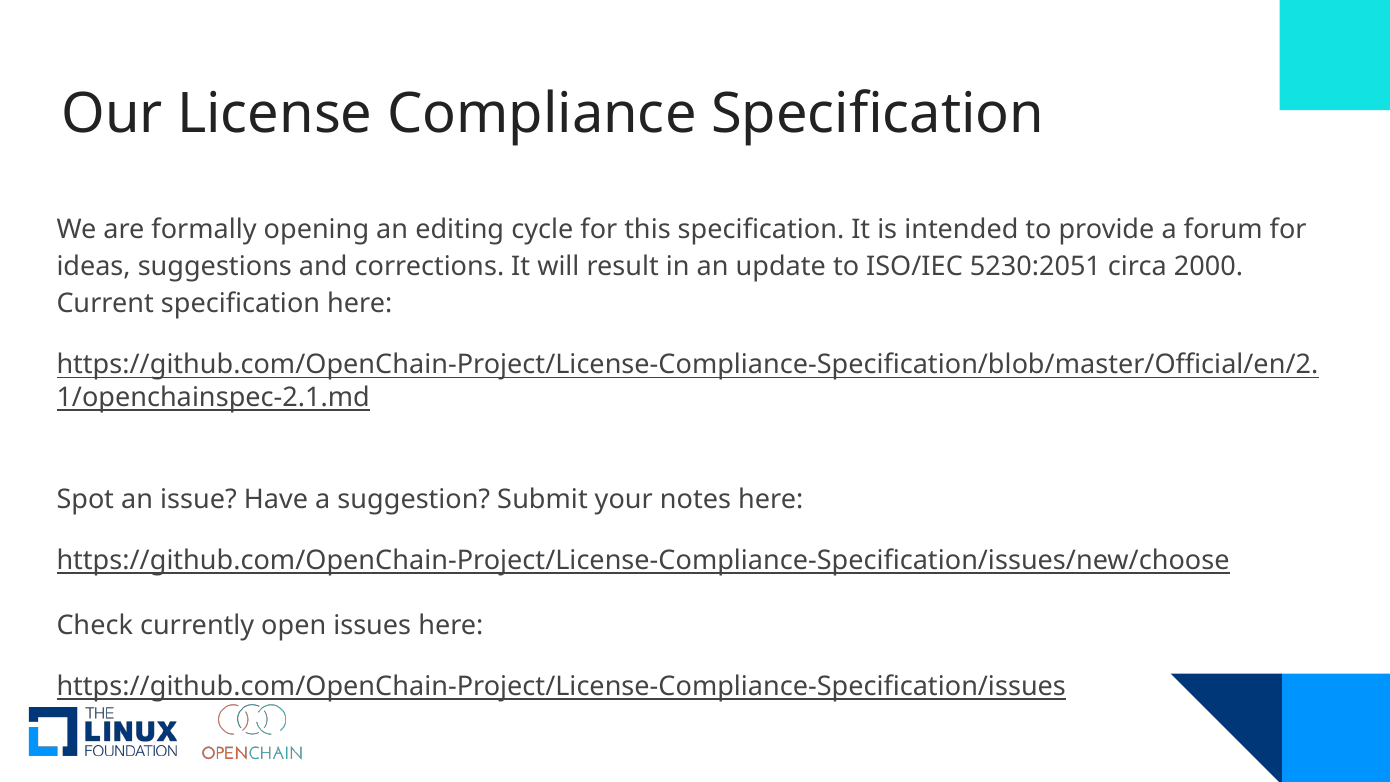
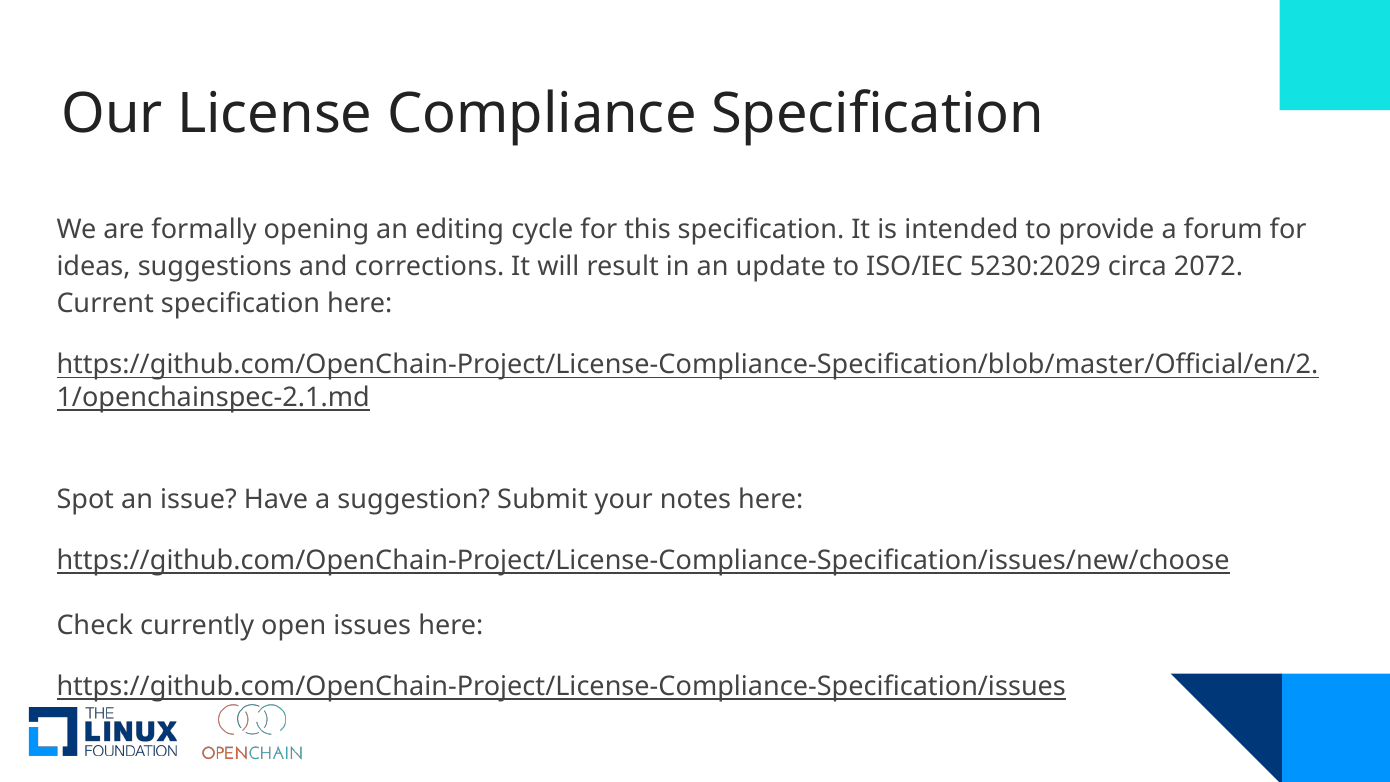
5230:2051: 5230:2051 -> 5230:2029 (1035, 267)
2000: 2000 -> 2072 (1209, 267)
